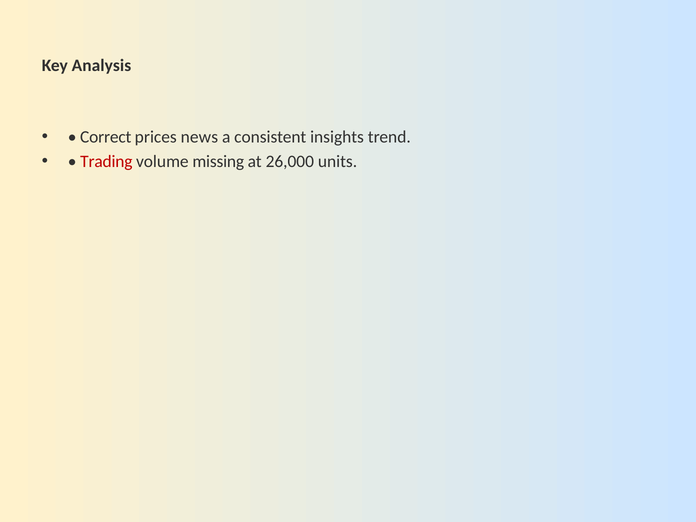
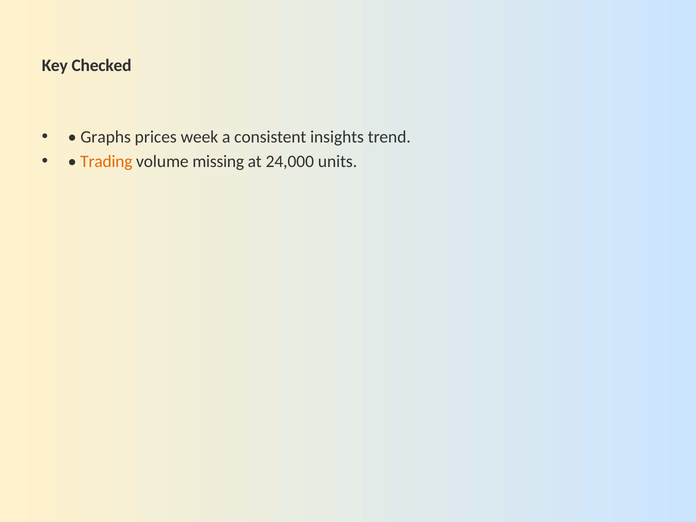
Analysis: Analysis -> Checked (102, 66)
Correct: Correct -> Graphs (106, 137)
news: news -> week (199, 137)
Trading colour: red -> orange (106, 161)
26,000: 26,000 -> 24,000 (290, 161)
